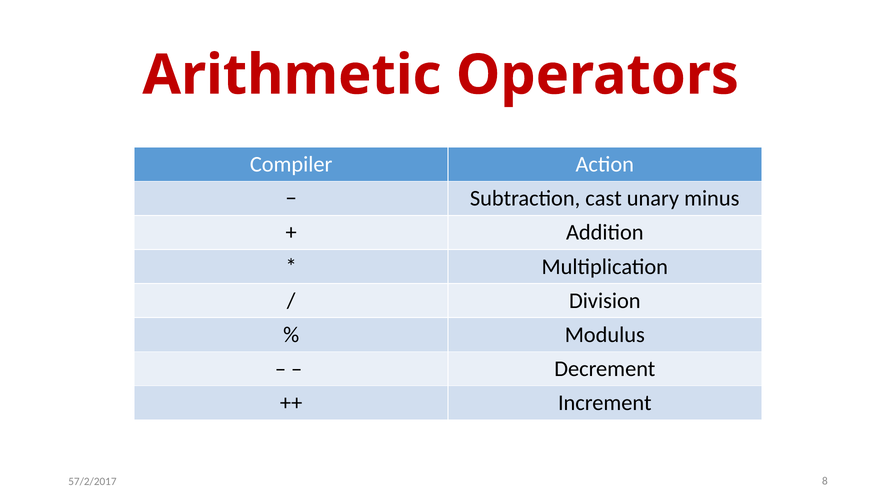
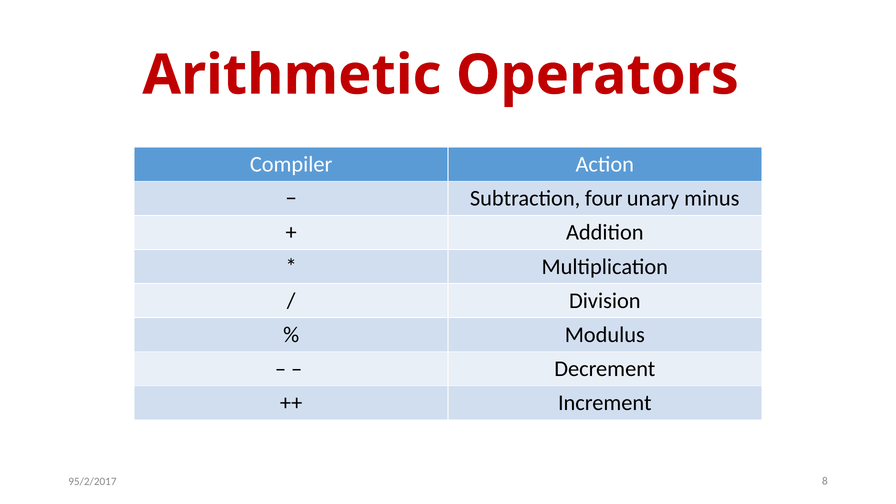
cast: cast -> four (604, 199)
57/2/2017: 57/2/2017 -> 95/2/2017 (92, 481)
